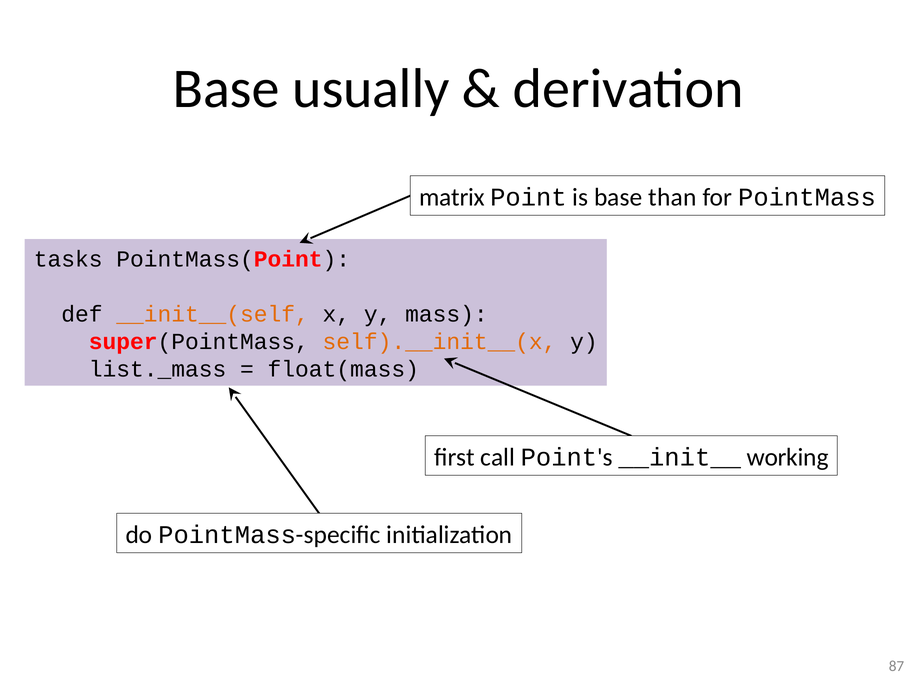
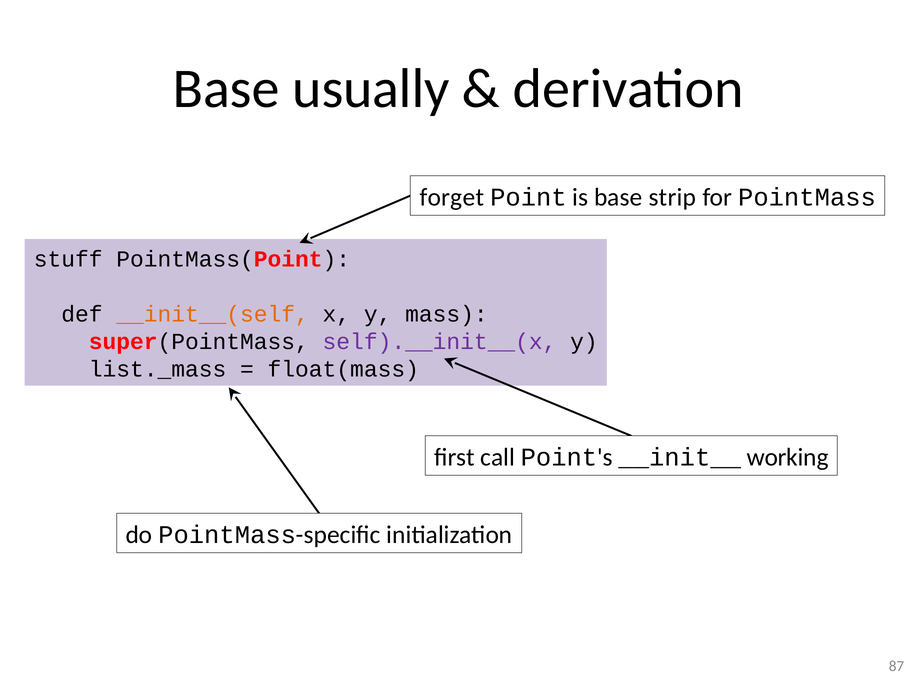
matrix: matrix -> forget (452, 197)
than: than -> strip (672, 197)
tasks: tasks -> stuff (68, 259)
self).__init__(x colour: orange -> purple (440, 341)
